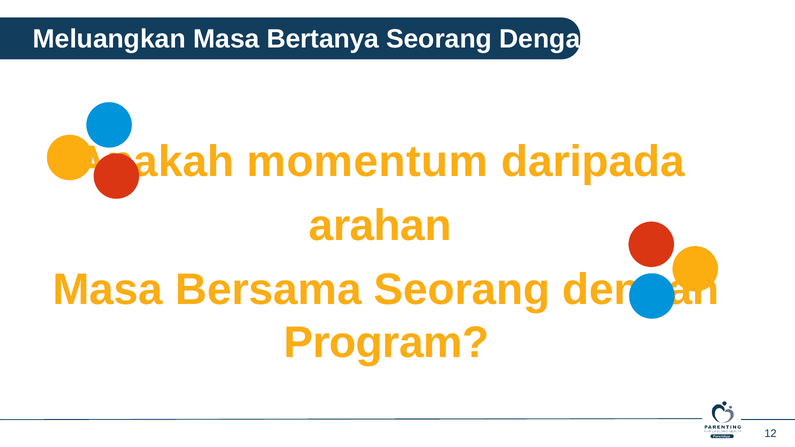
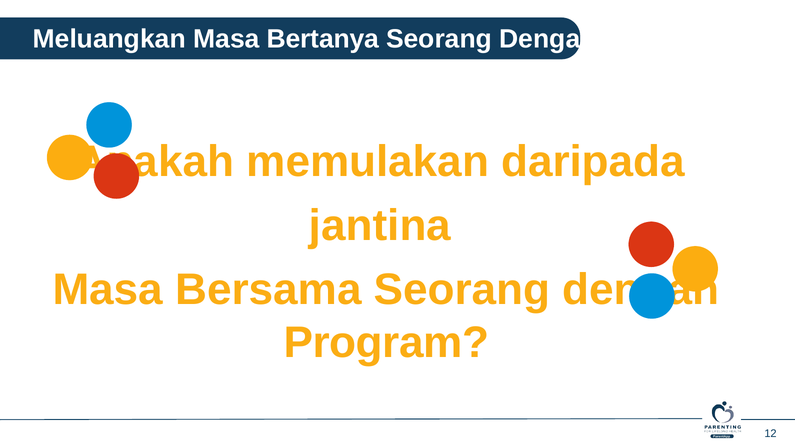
momentum: momentum -> memulakan (368, 162)
arahan: arahan -> jantina (380, 226)
